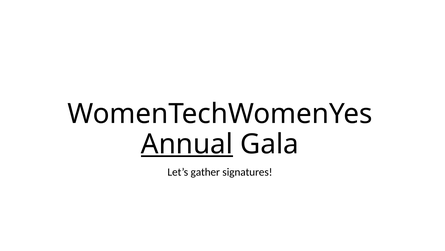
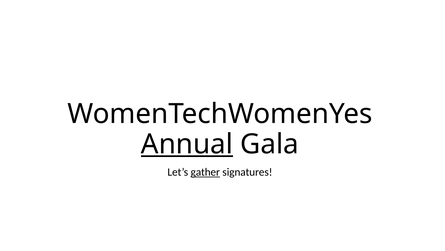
gather underline: none -> present (205, 172)
